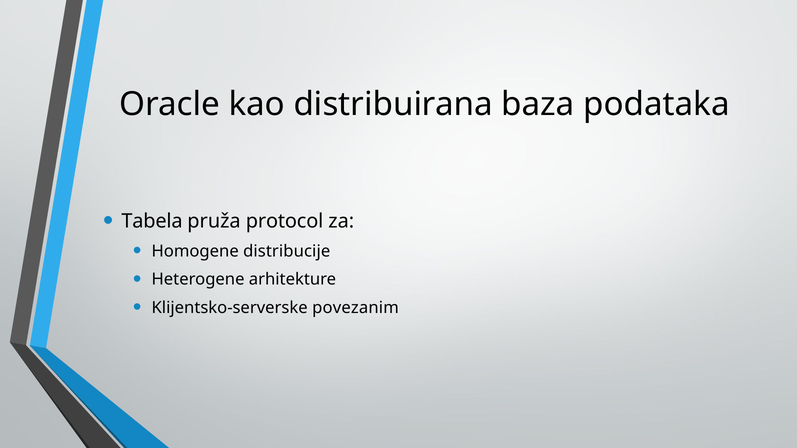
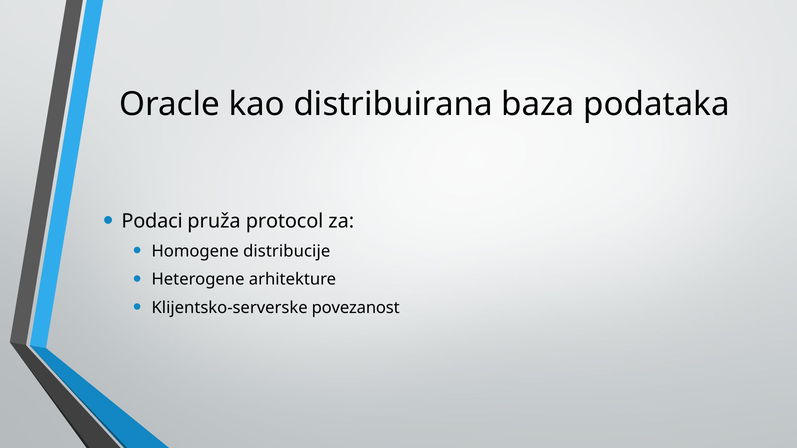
Tabela: Tabela -> Podaci (152, 221)
povezanim: povezanim -> povezanost (356, 308)
